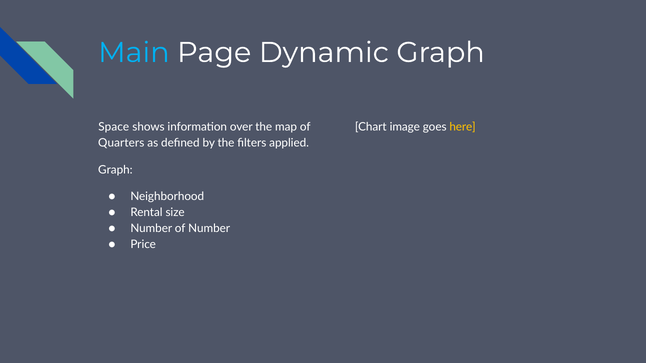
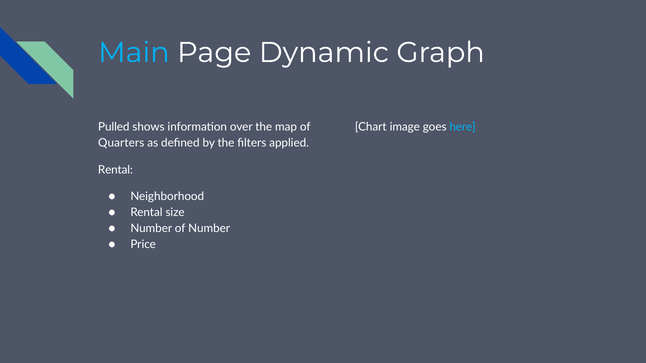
Space: Space -> Pulled (114, 127)
here colour: yellow -> light blue (463, 127)
Graph: Graph -> Rental (115, 170)
